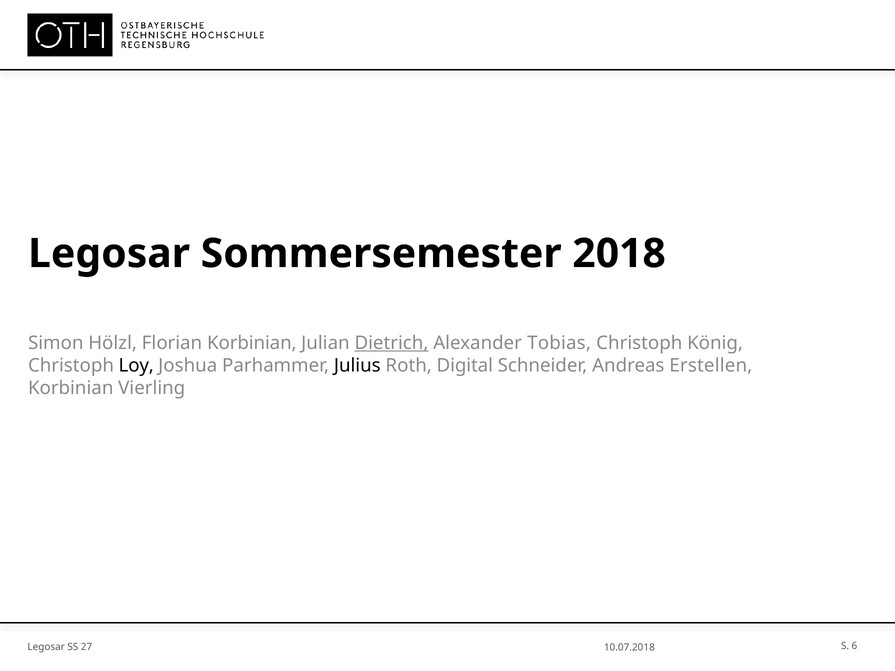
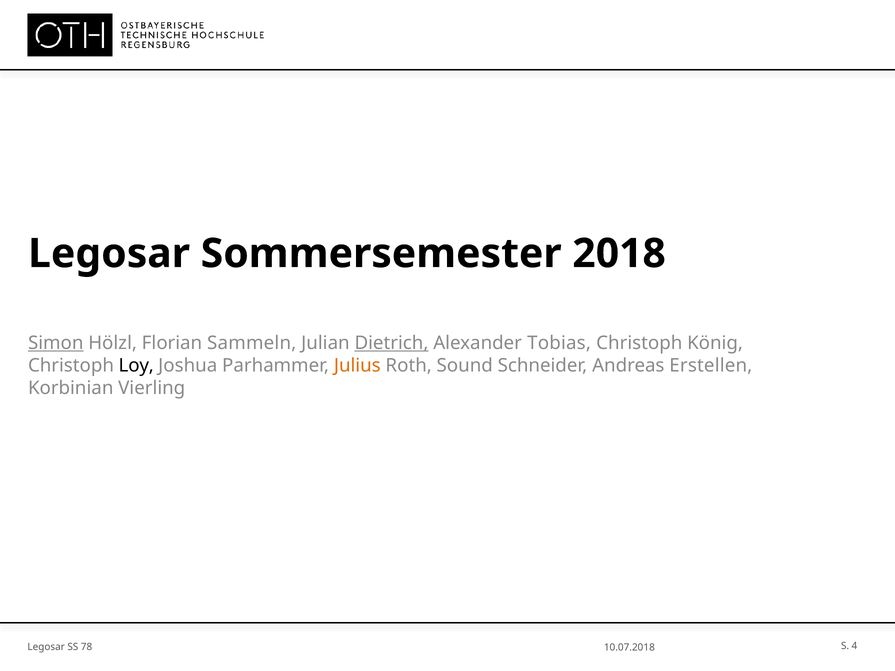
Simon underline: none -> present (56, 343)
Florian Korbinian: Korbinian -> Sammeln (252, 343)
Julius colour: black -> orange (357, 366)
Digital: Digital -> Sound (465, 366)
27: 27 -> 78 (87, 647)
6: 6 -> 4 (854, 646)
